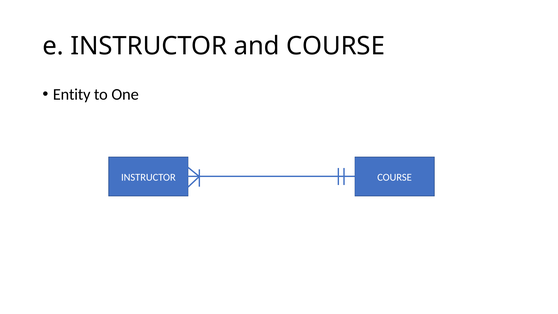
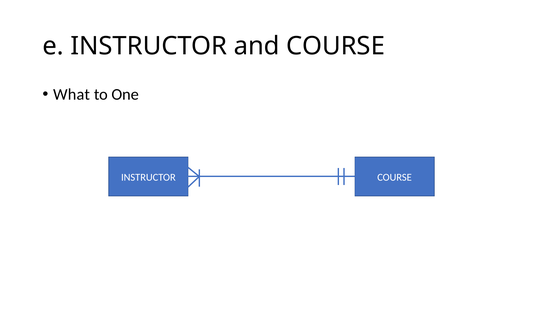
Entity: Entity -> What (72, 94)
